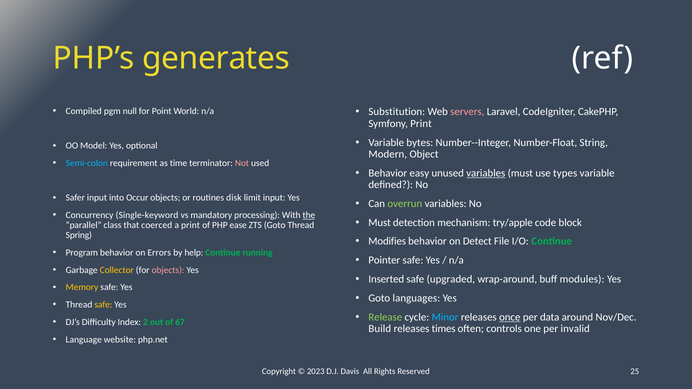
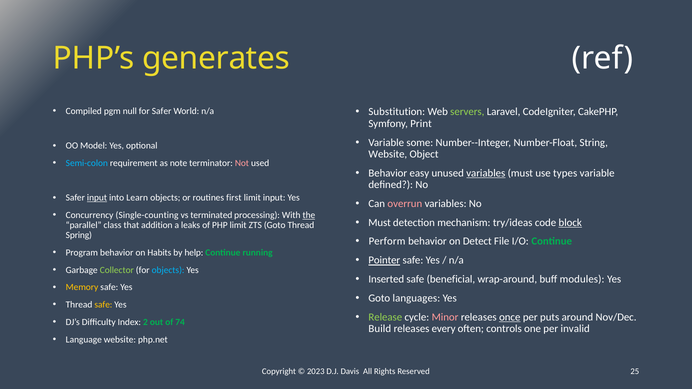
for Point: Point -> Safer (162, 111)
servers colour: pink -> light green (467, 112)
bytes: bytes -> some (420, 143)
Modern: Modern -> Website (388, 154)
time: time -> note (179, 163)
input underline: none -> present (97, 198)
Occur: Occur -> Learn (137, 198)
disk: disk -> first (234, 198)
overrun colour: light green -> pink (405, 204)
Single-keyword: Single-keyword -> Single-counting (147, 215)
mandatory: mandatory -> terminated (211, 215)
try/apple: try/apple -> try/ideas (513, 223)
block underline: none -> present (570, 223)
coerced: coerced -> addition (157, 225)
a print: print -> leaks (191, 225)
PHP ease: ease -> limit (238, 225)
Modifies: Modifies -> Perform (387, 242)
Errors: Errors -> Habits (159, 253)
Pointer underline: none -> present (384, 260)
Collector colour: yellow -> light green (117, 270)
objects colour: pink -> light blue (168, 270)
upgraded: upgraded -> beneficial (451, 279)
Minor colour: light blue -> pink (445, 317)
data: data -> puts (550, 317)
67: 67 -> 74 (180, 322)
times: times -> every (444, 329)
